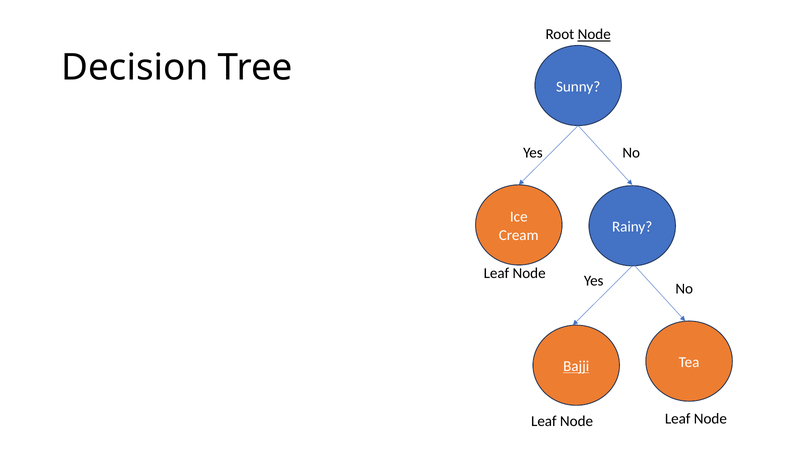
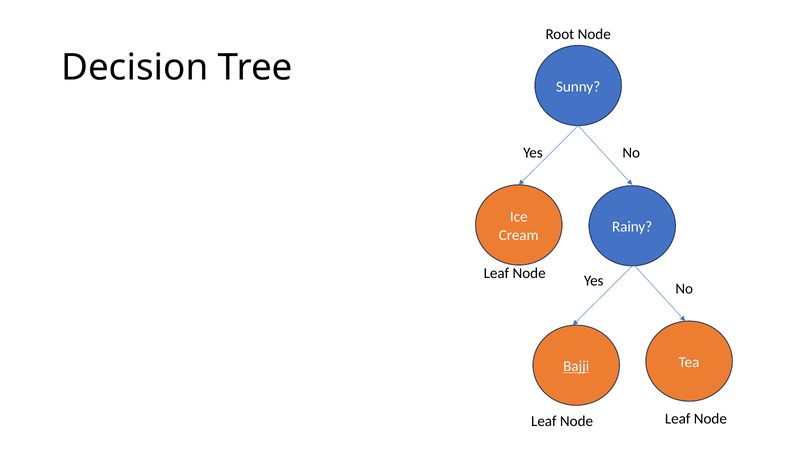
Node underline: present -> none (594, 34)
